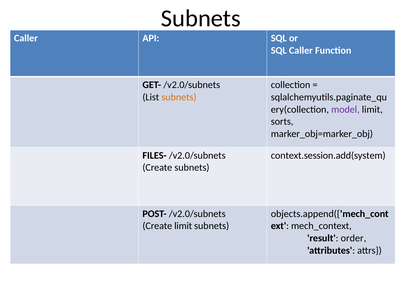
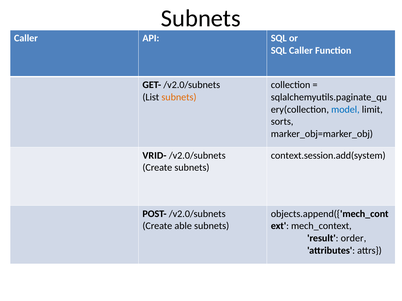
model colour: purple -> blue (345, 110)
FILES-: FILES- -> VRID- (154, 156)
limit: limit -> able (183, 226)
